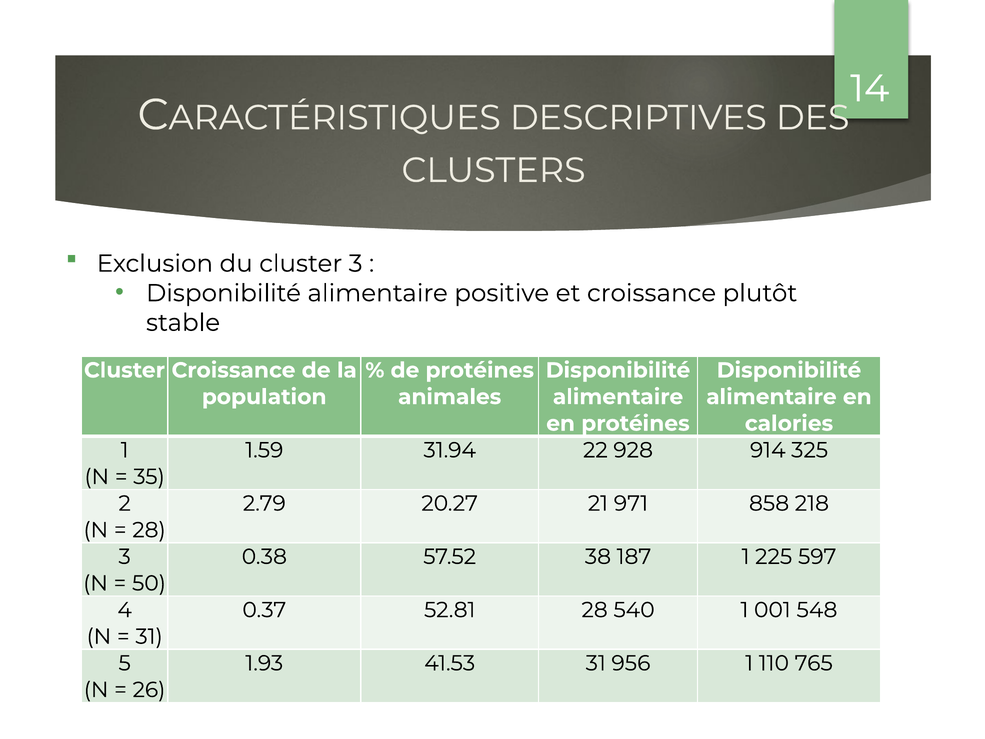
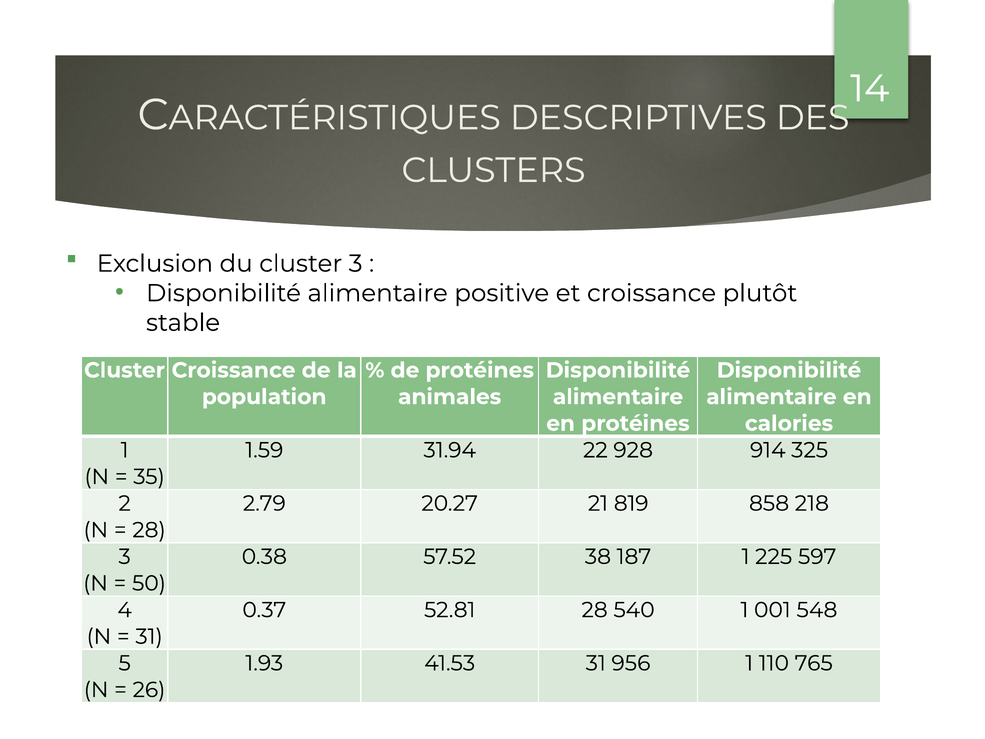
971: 971 -> 819 (631, 503)
